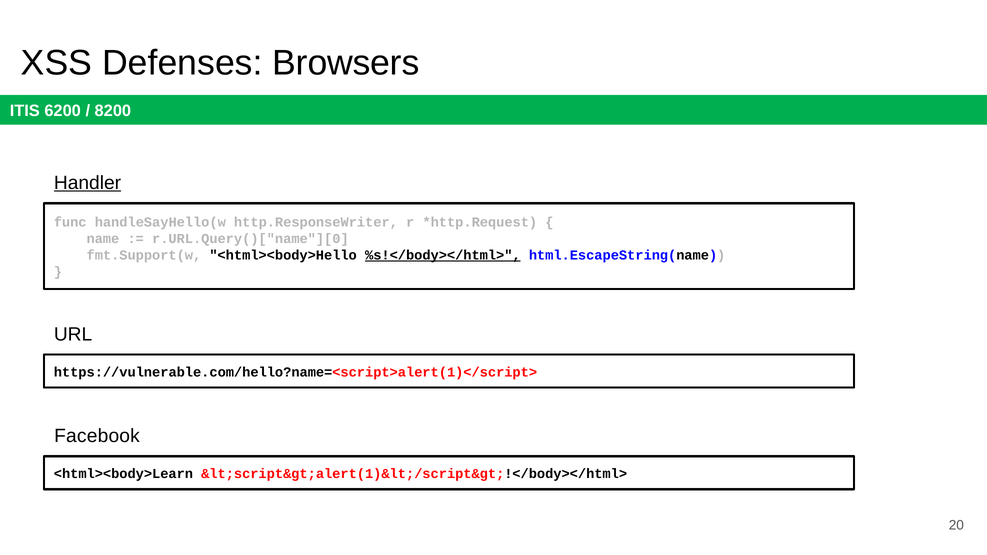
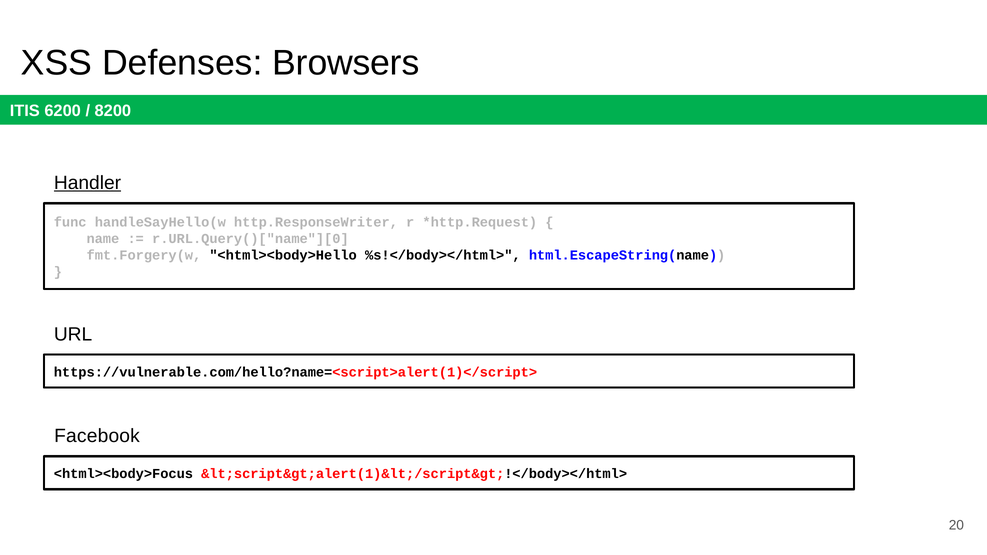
fmt.Support(w: fmt.Support(w -> fmt.Forgery(w (144, 255)
%s!</body></html> underline: present -> none (443, 255)
<html><body>Learn: <html><body>Learn -> <html><body>Focus (123, 474)
